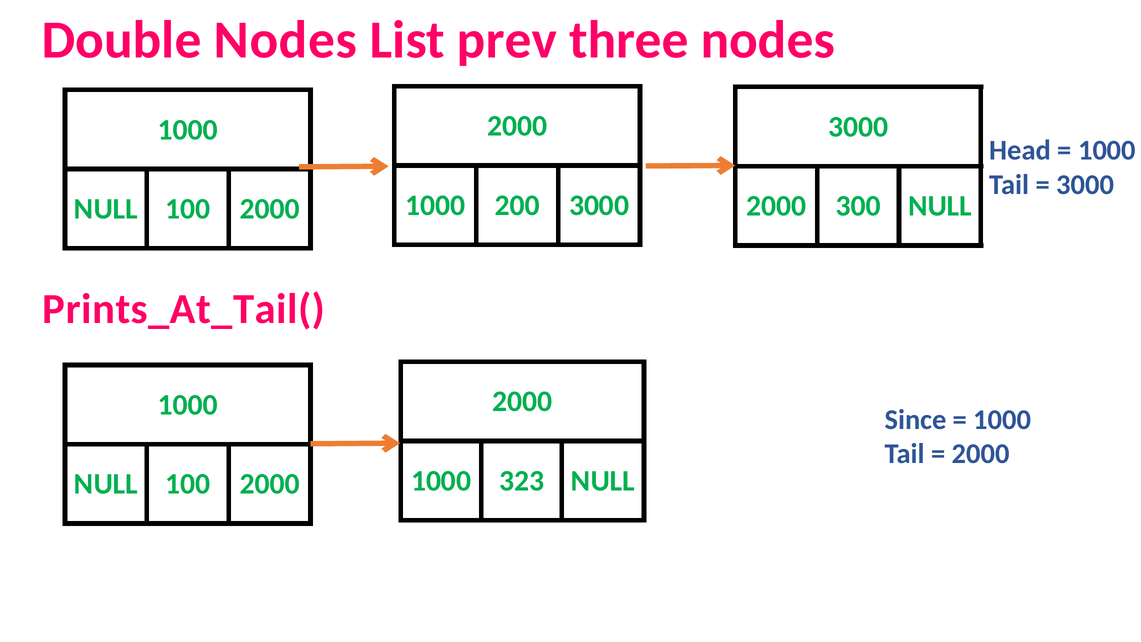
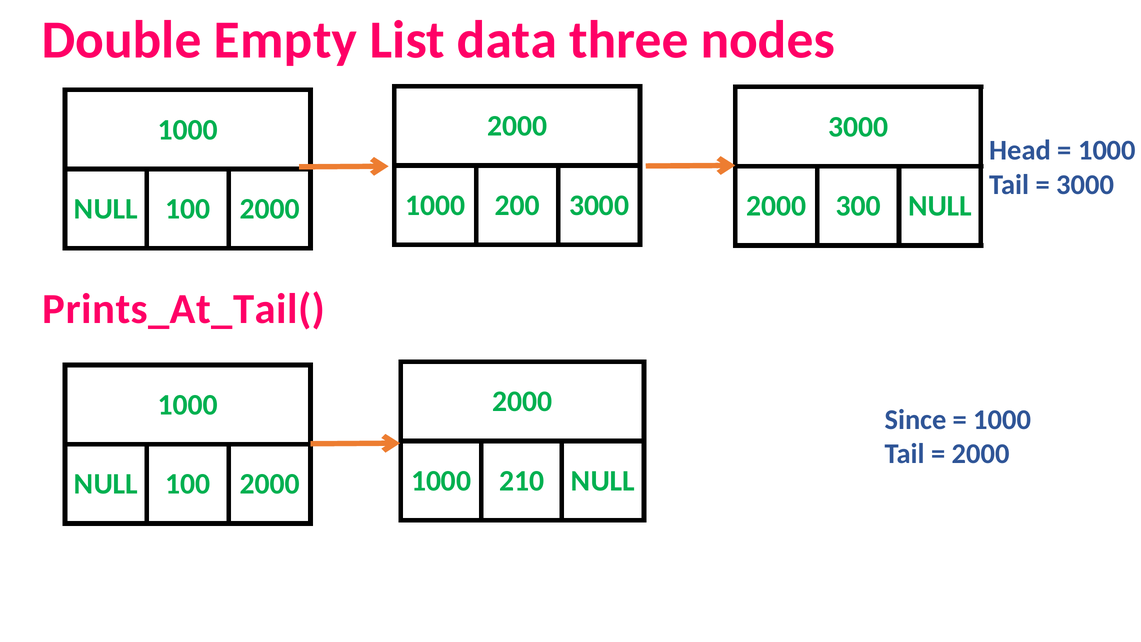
Double Nodes: Nodes -> Empty (285, 40)
prev: prev -> data (507, 40)
323: 323 -> 210 (522, 481)
